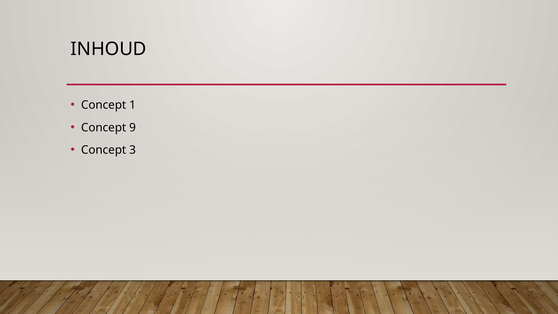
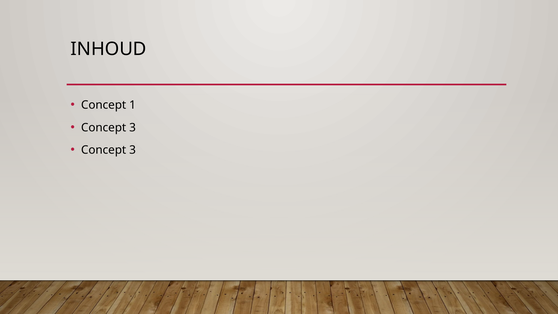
9: 9 -> 3 (133, 127)
